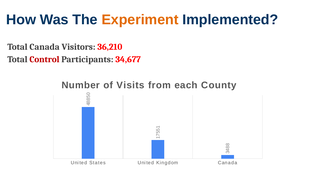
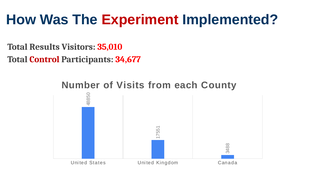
Experiment colour: orange -> red (140, 20)
Total Canada: Canada -> Results (45, 47)
36,210: 36,210 -> 35,010 (110, 47)
